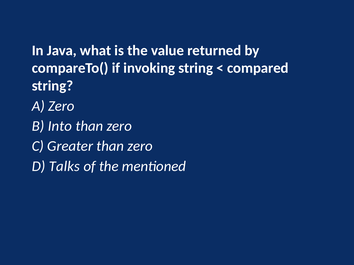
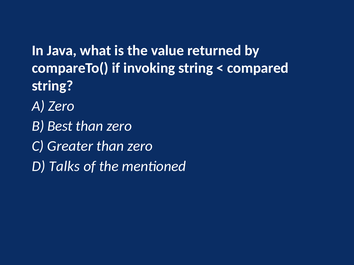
Into: Into -> Best (60, 126)
